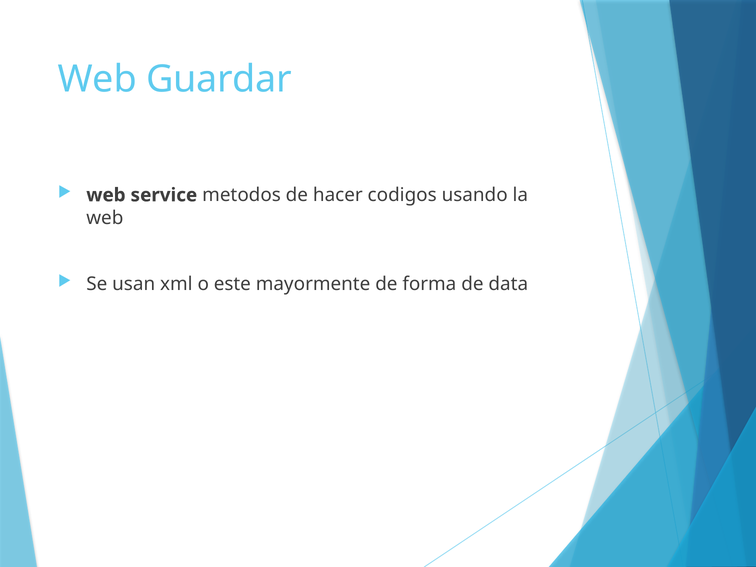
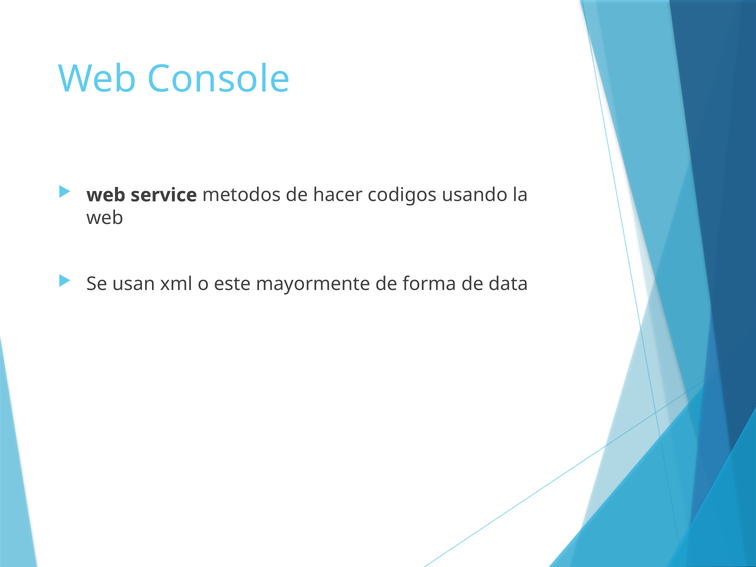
Guardar: Guardar -> Console (219, 79)
